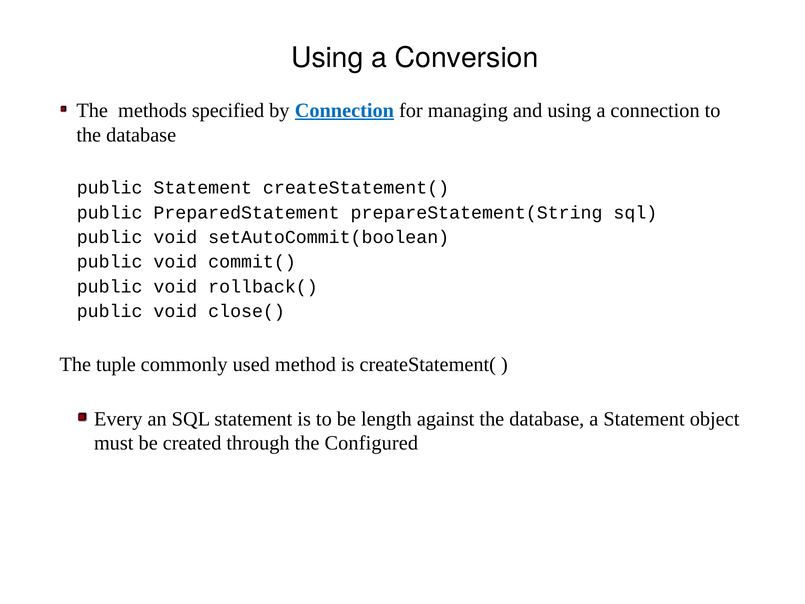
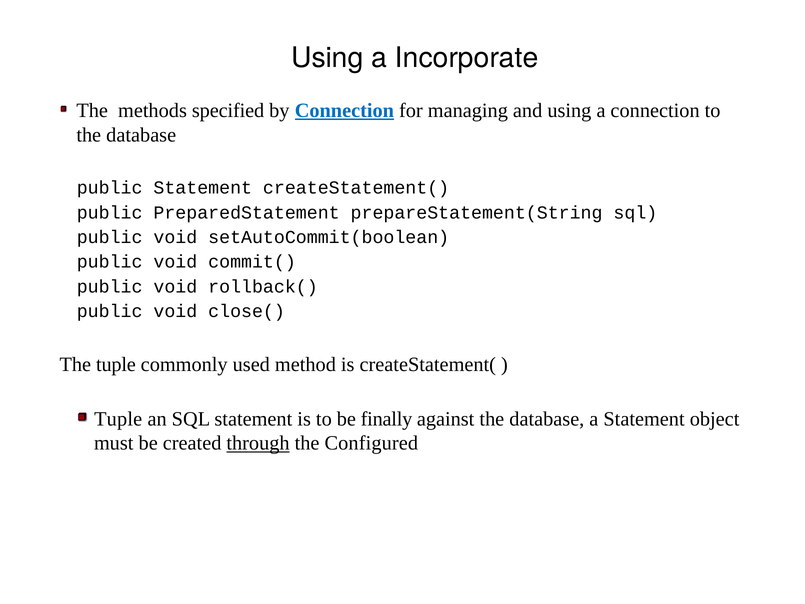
Conversion: Conversion -> Incorporate (467, 58)
Every: Every -> Tuple (118, 419)
length: length -> finally (387, 419)
through underline: none -> present (258, 443)
